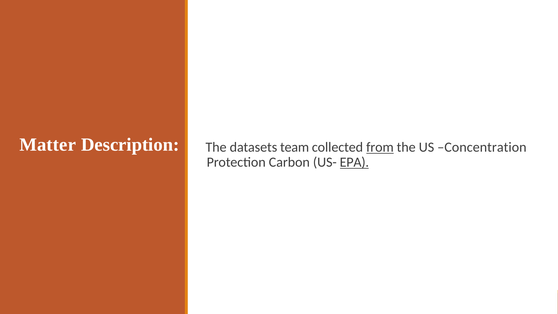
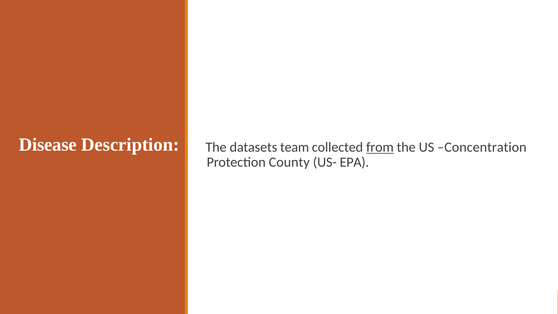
Matter: Matter -> Disease (48, 145)
Carbon: Carbon -> County (289, 162)
EPA underline: present -> none (354, 162)
